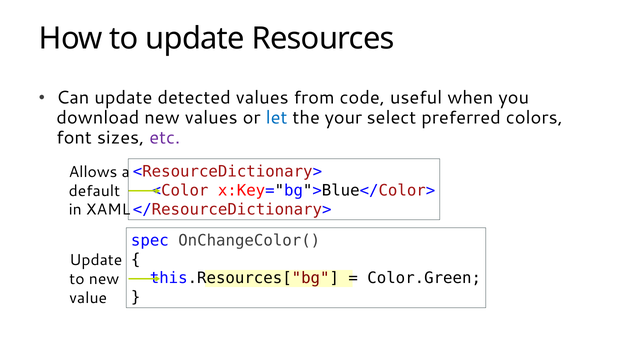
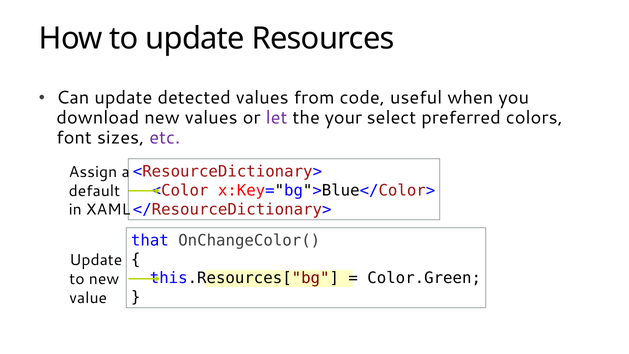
let colour: blue -> purple (277, 118)
Allows: Allows -> Assign (93, 172)
spec: spec -> that (150, 240)
